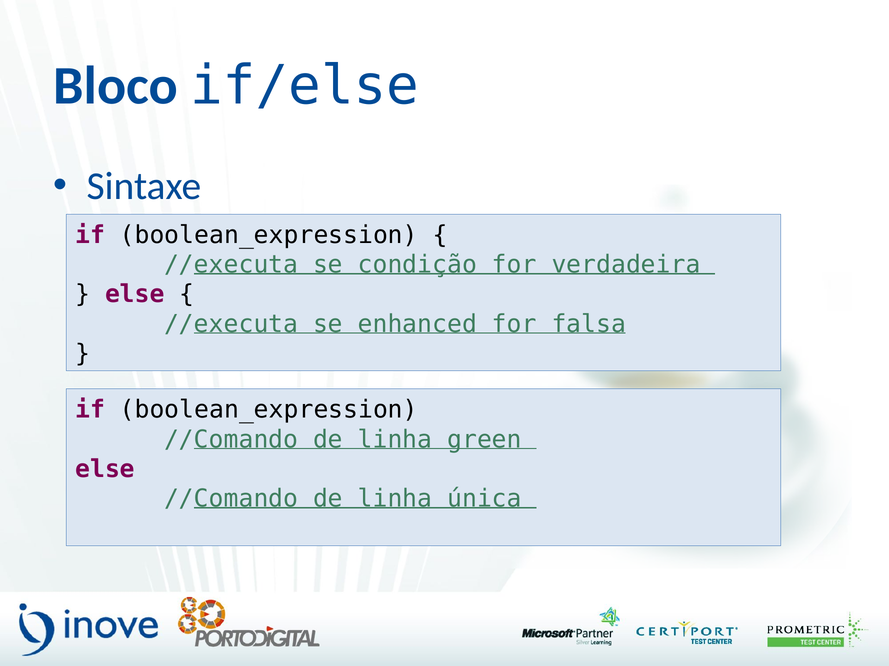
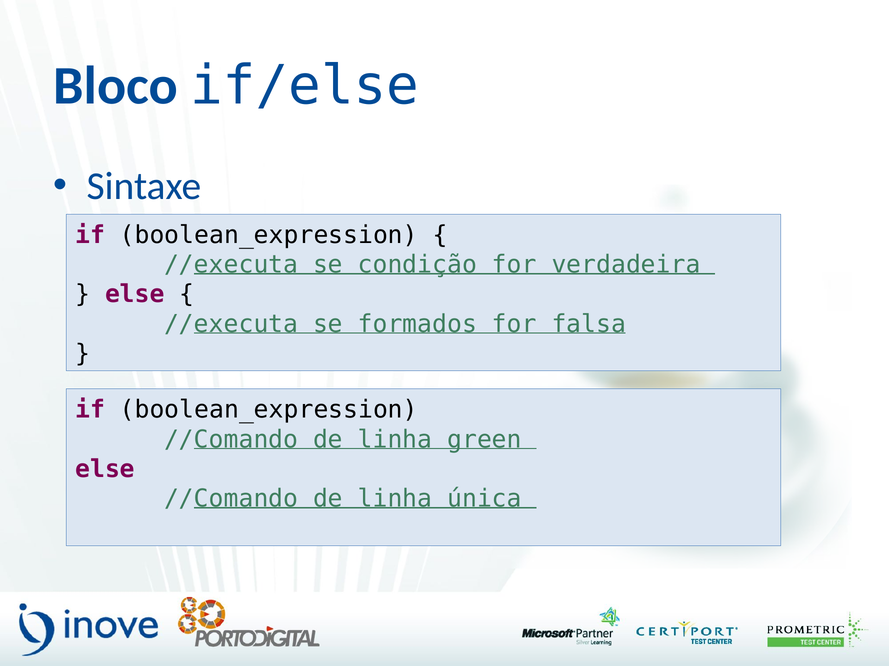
enhanced: enhanced -> formados (417, 324)
